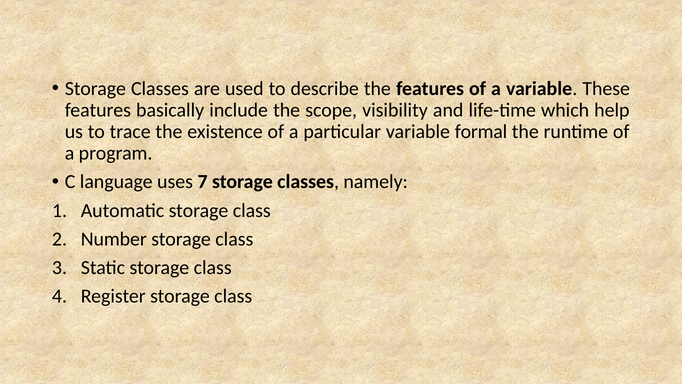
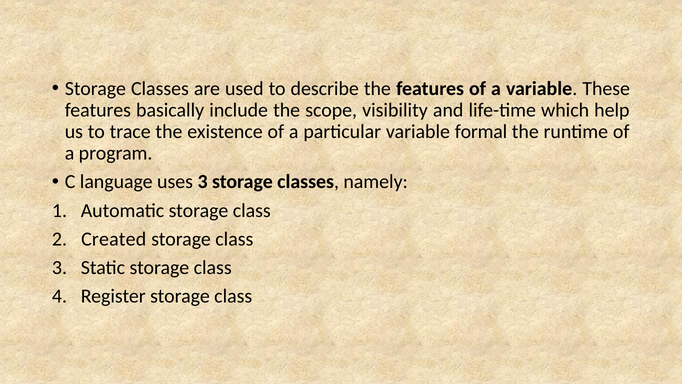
uses 7: 7 -> 3 (203, 182)
Number: Number -> Created (114, 239)
